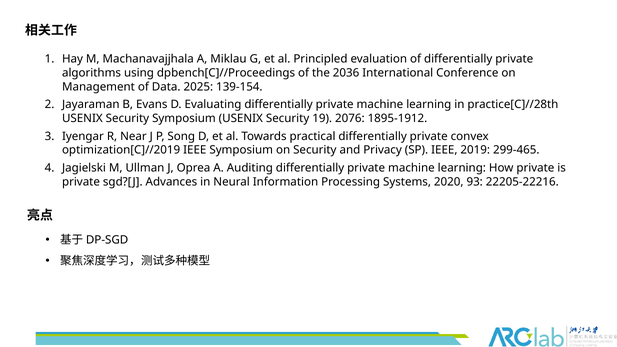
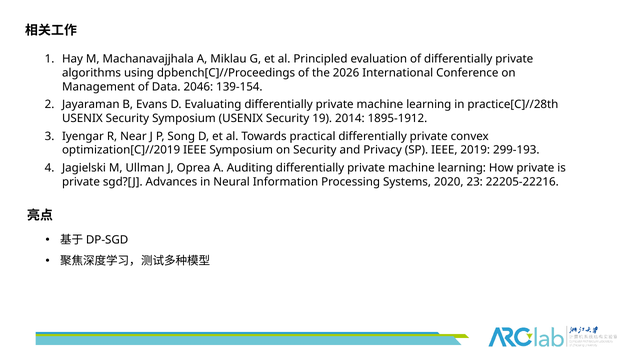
2036: 2036 -> 2026 (346, 73)
2025: 2025 -> 2046 (198, 87)
2076: 2076 -> 2014 (350, 118)
299-465: 299-465 -> 299-193 (516, 150)
93: 93 -> 23 (475, 182)
